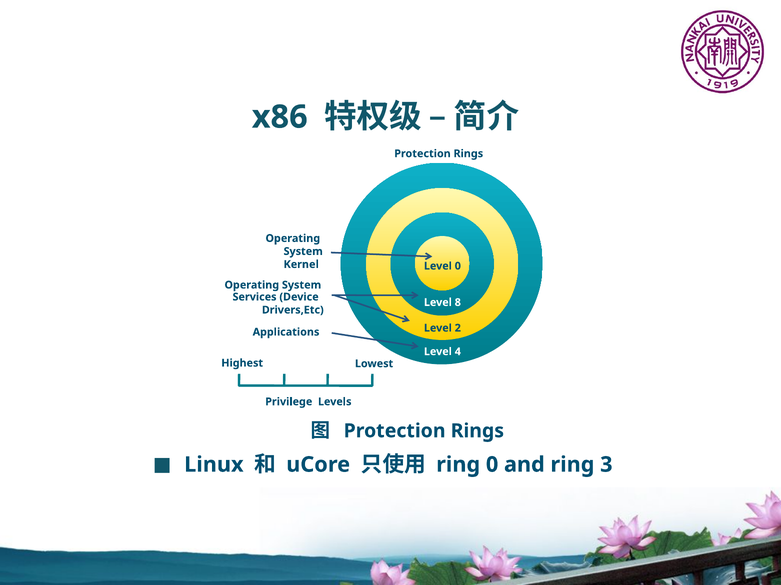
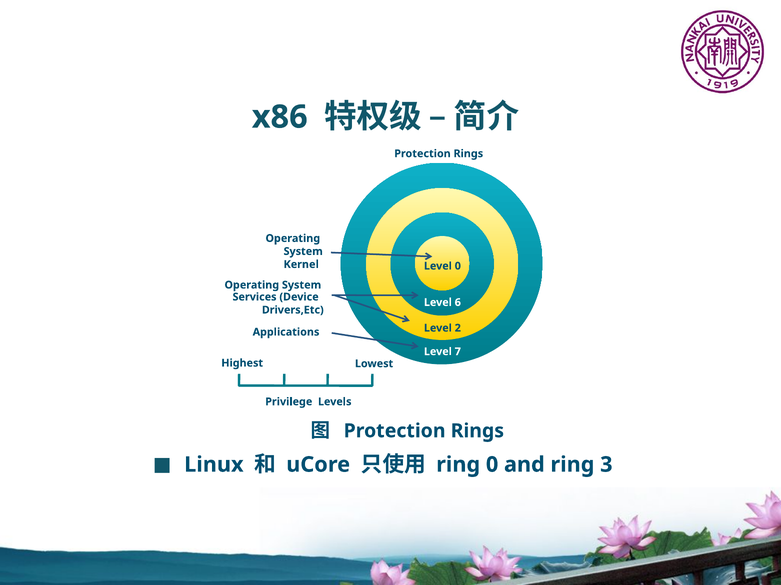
8: 8 -> 6 (458, 303)
4: 4 -> 7 (458, 352)
